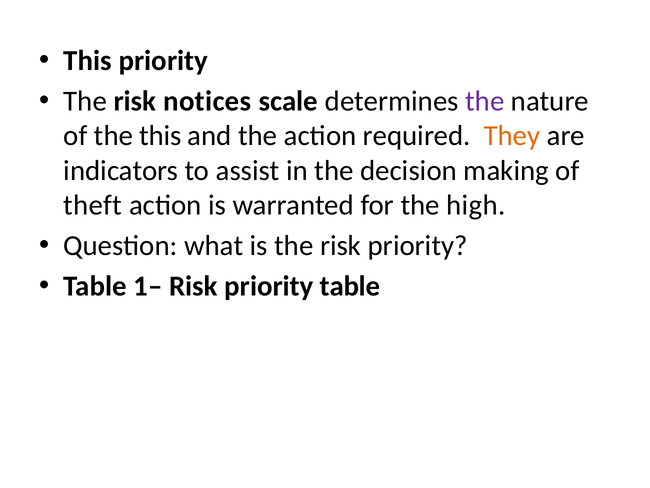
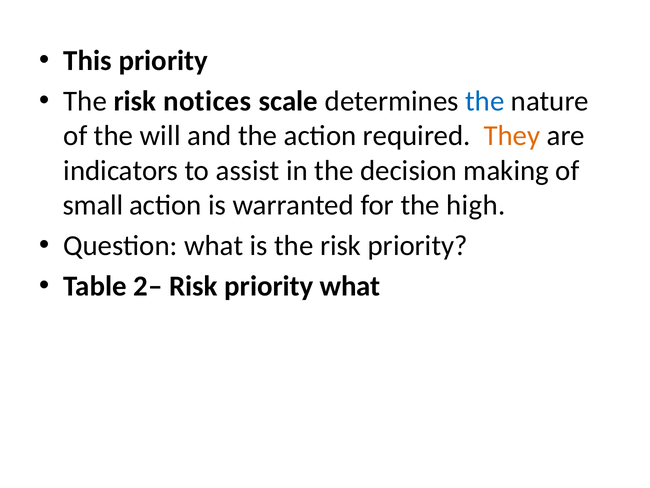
the colour: purple -> blue (485, 101)
the this: this -> will (160, 136)
theft: theft -> small (93, 205)
1–: 1– -> 2– (148, 286)
priority table: table -> what (350, 286)
